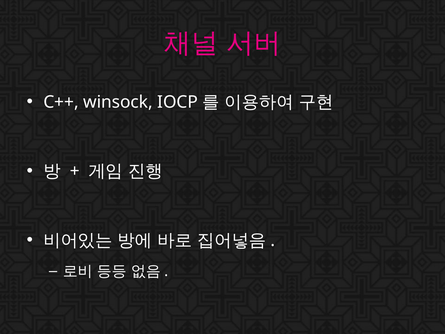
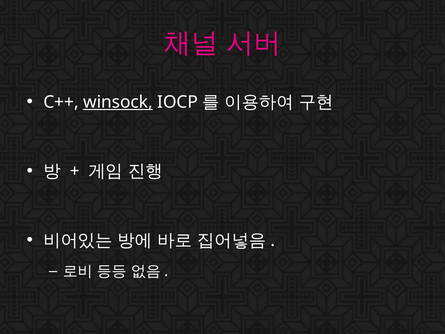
winsock underline: none -> present (118, 102)
